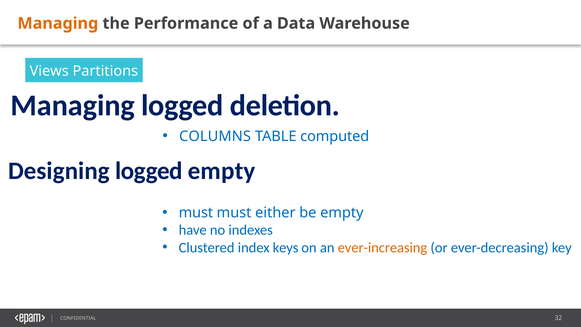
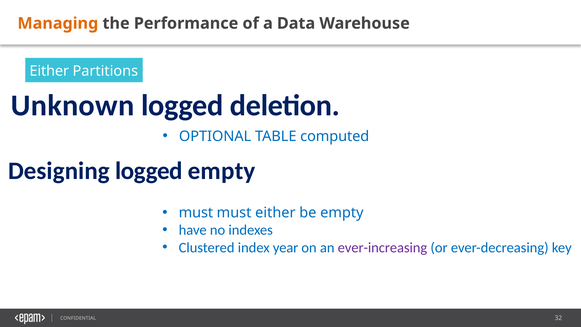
Views: Views -> Either (49, 71)
Managing: Managing -> Unknown (73, 105)
COLUMNS: COLUMNS -> OPTIONAL (215, 136)
keys: keys -> year (286, 247)
ever-increasing colour: orange -> purple (382, 247)
